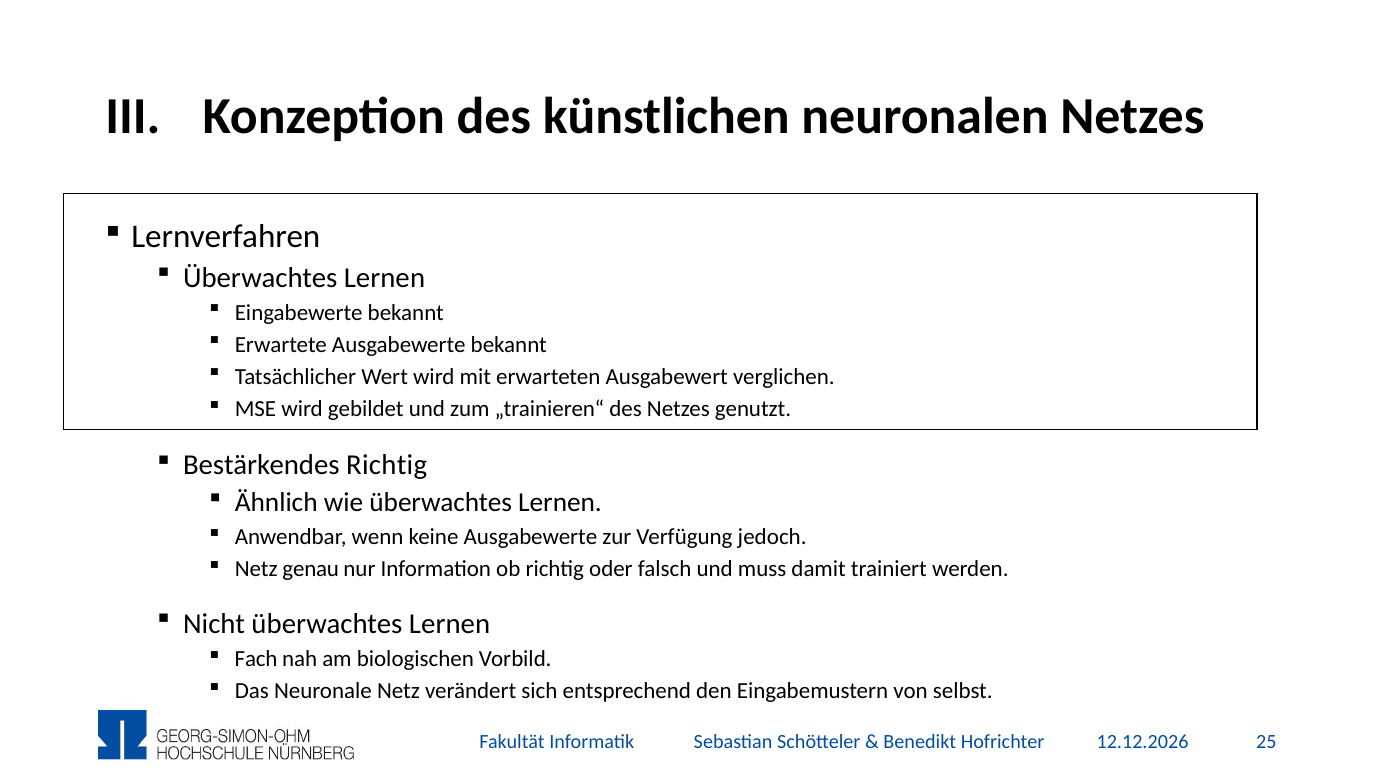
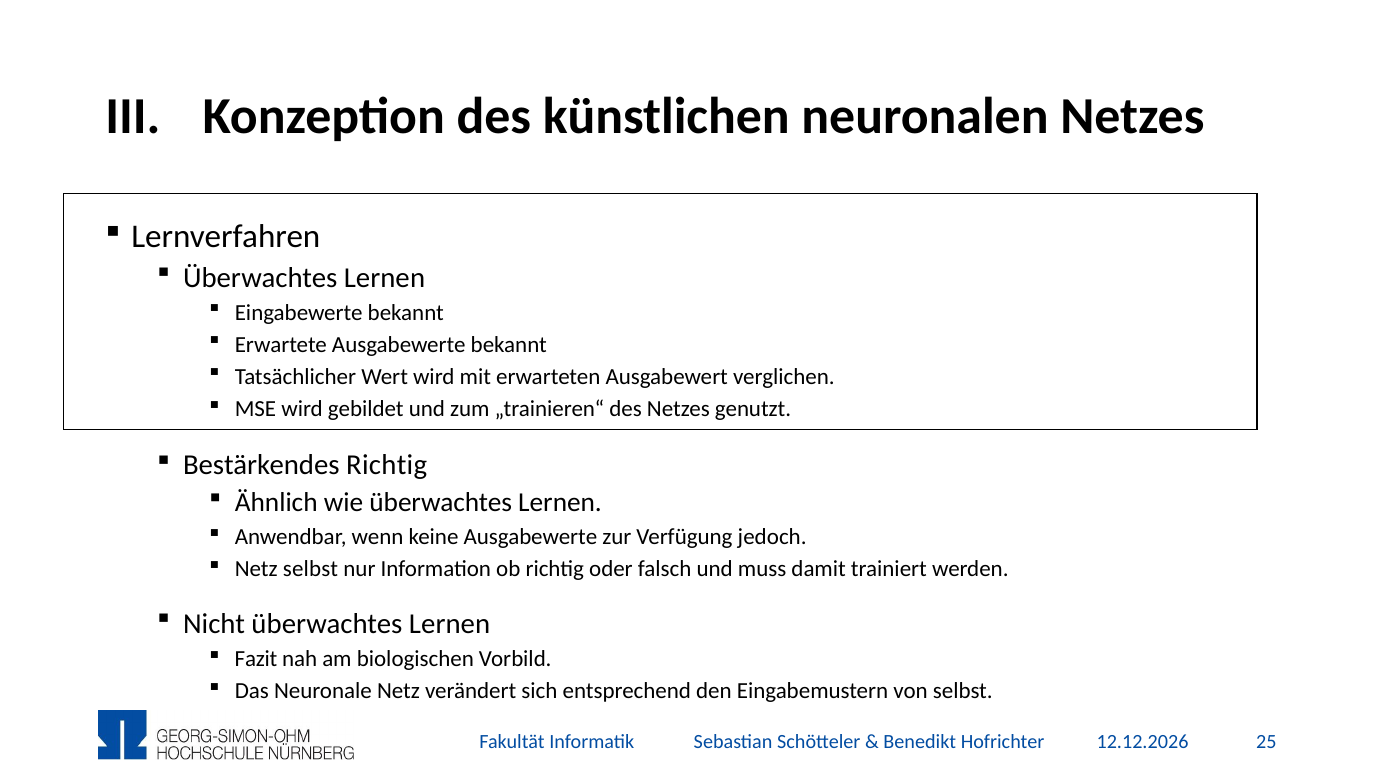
Netz genau: genau -> selbst (311, 569)
Fach: Fach -> Fazit (256, 659)
